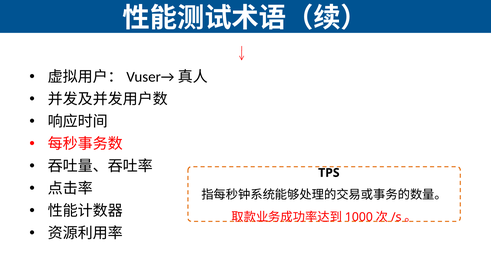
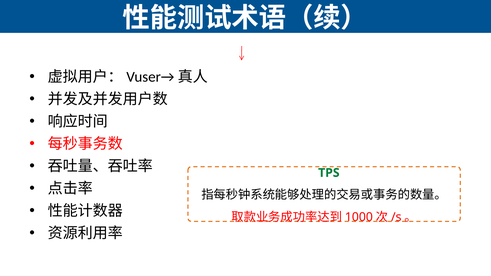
TPS colour: black -> green (329, 173)
